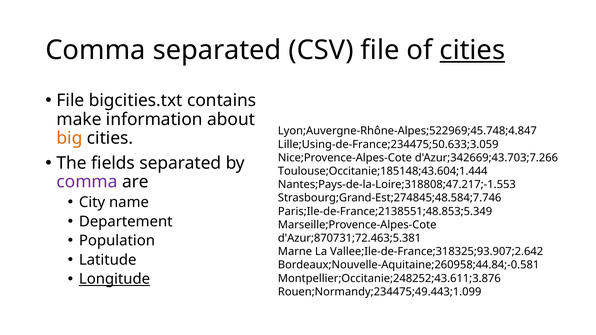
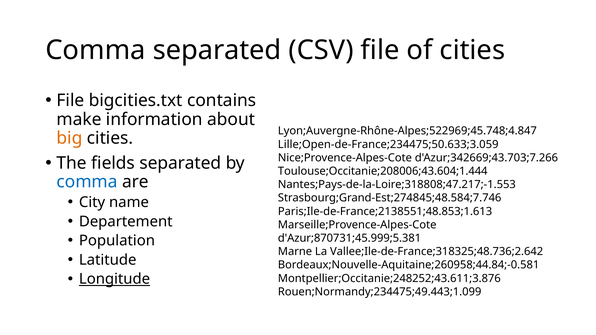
cities underline: present -> none (472, 50)
Lille;Using-de-France;234475;50.633;3.059: Lille;Using-de-France;234475;50.633;3.059 -> Lille;Open-de-France;234475;50.633;3.059 (388, 144)
Toulouse;Occitanie;185148;43.604;1.444: Toulouse;Occitanie;185148;43.604;1.444 -> Toulouse;Occitanie;208006;43.604;1.444 (383, 171)
comma colour: purple -> blue (87, 182)
Paris;Ile-de-France;2138551;48.853;5.349: Paris;Ile-de-France;2138551;48.853;5.349 -> Paris;Ile-de-France;2138551;48.853;1.613 (385, 212)
d'Azur;870731;72.463;5.381: d'Azur;870731;72.463;5.381 -> d'Azur;870731;45.999;5.381 (350, 238)
Vallee;Ile-de-France;318325;93.907;2.642: Vallee;Ile-de-France;318325;93.907;2.642 -> Vallee;Ile-de-France;318325;48.736;2.642 (437, 252)
